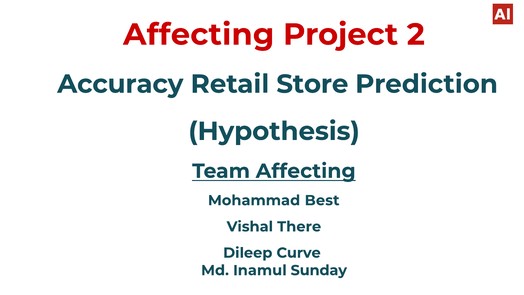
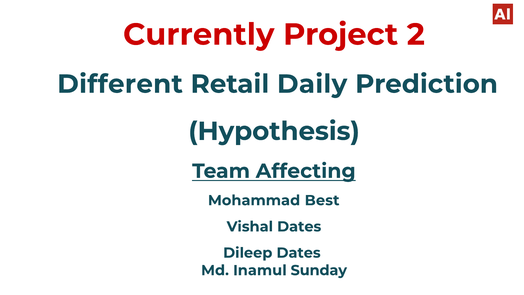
Affecting: Affecting -> Currently (199, 35)
Accuracy: Accuracy -> Different (120, 84)
Store: Store -> Daily (312, 84)
Vishal There: There -> Dates (299, 226)
Dileep Curve: Curve -> Dates (299, 253)
